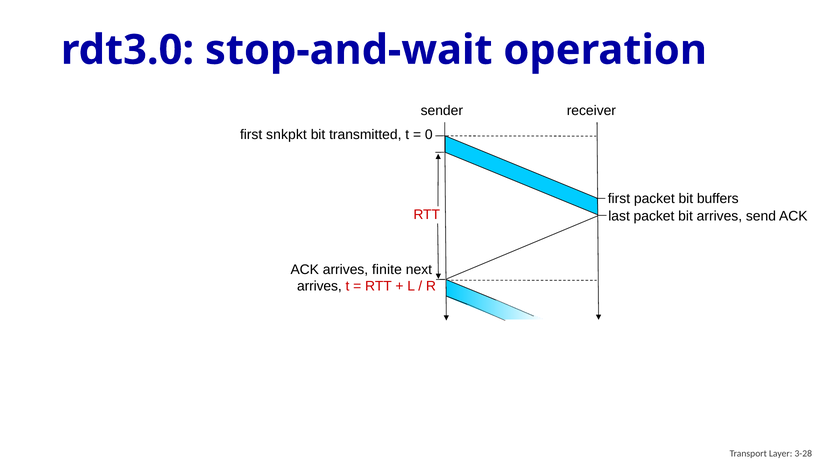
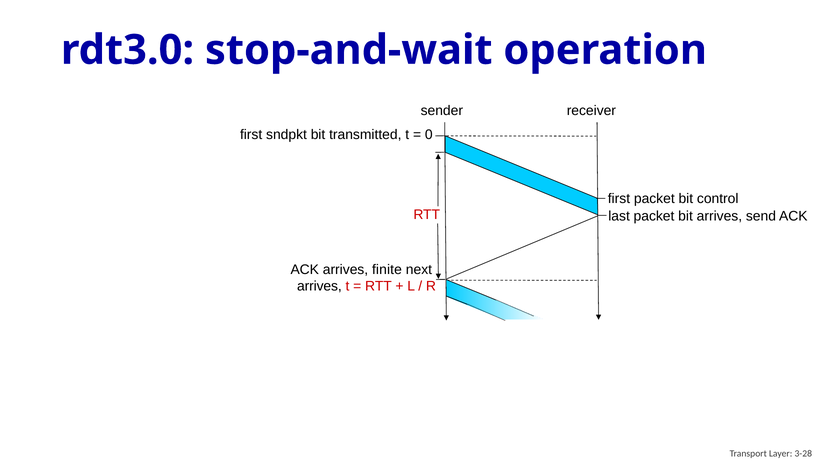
snkpkt: snkpkt -> sndpkt (287, 135)
buffers: buffers -> control (718, 199)
